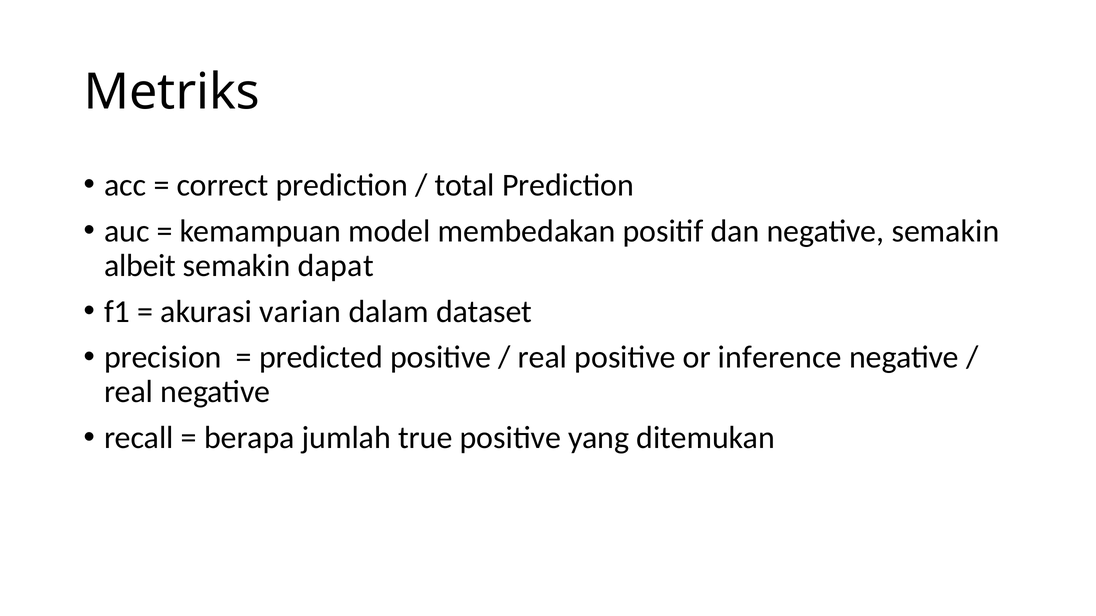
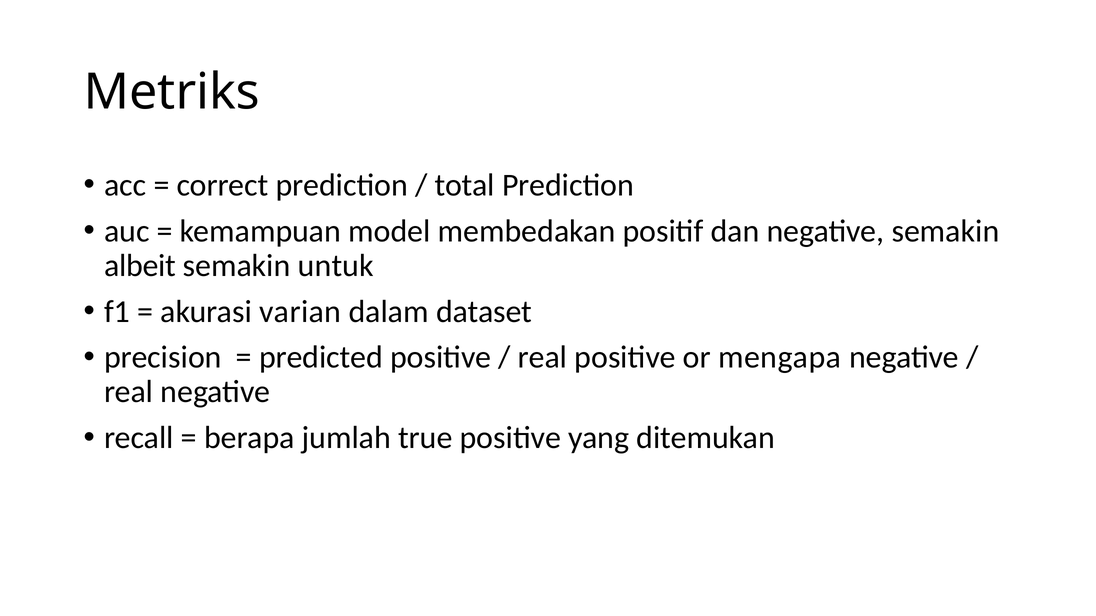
dapat: dapat -> untuk (336, 266)
inference: inference -> mengapa (780, 358)
